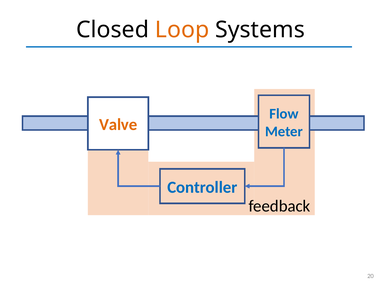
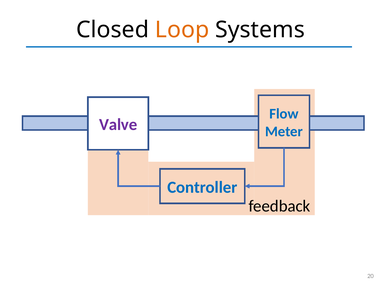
Valve colour: orange -> purple (118, 124)
